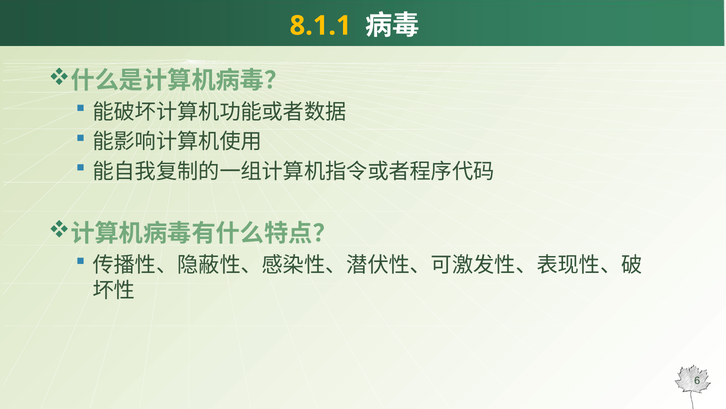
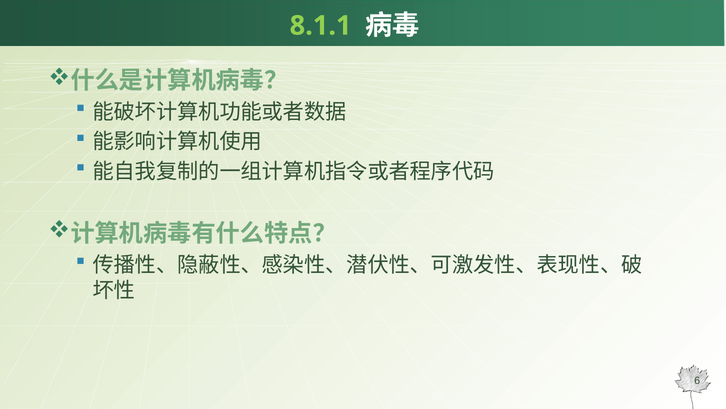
8.1.1 colour: yellow -> light green (321, 26)
